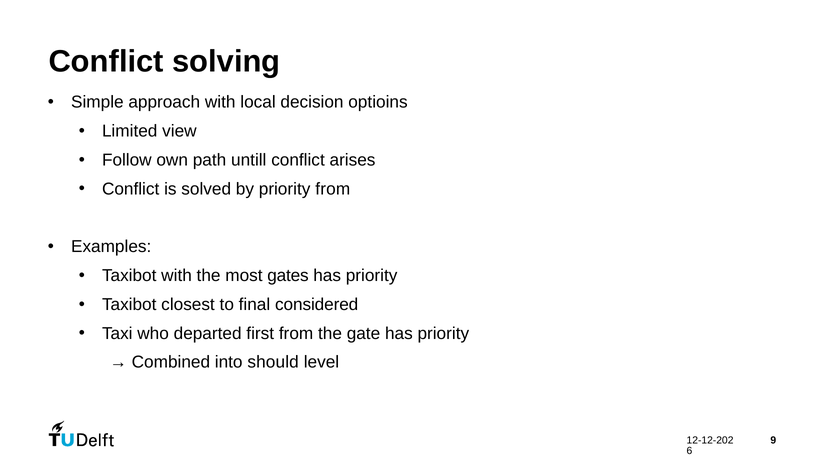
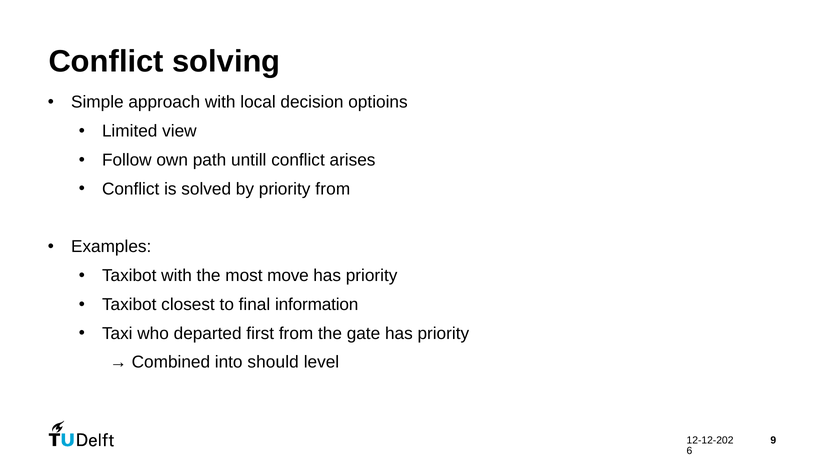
gates: gates -> move (288, 276)
considered: considered -> information (317, 305)
